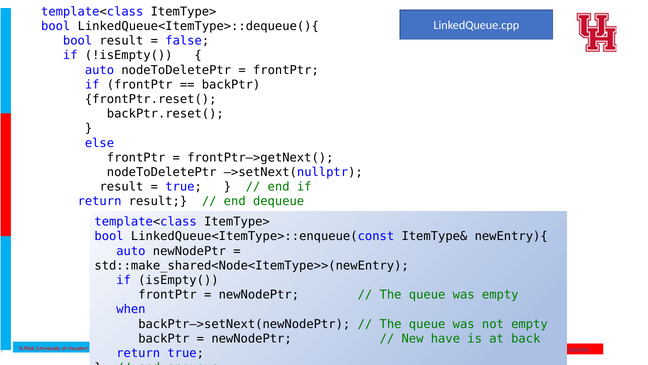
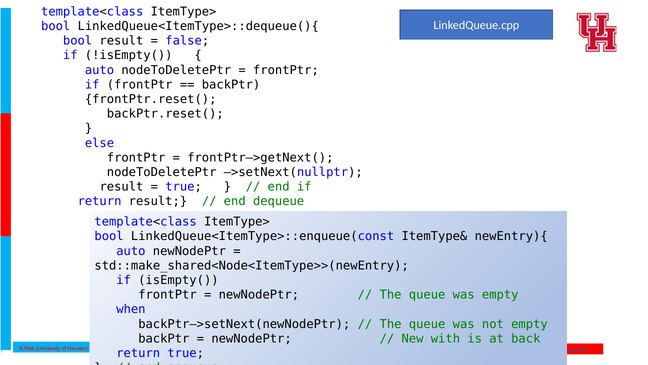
have: have -> with (445, 338)
